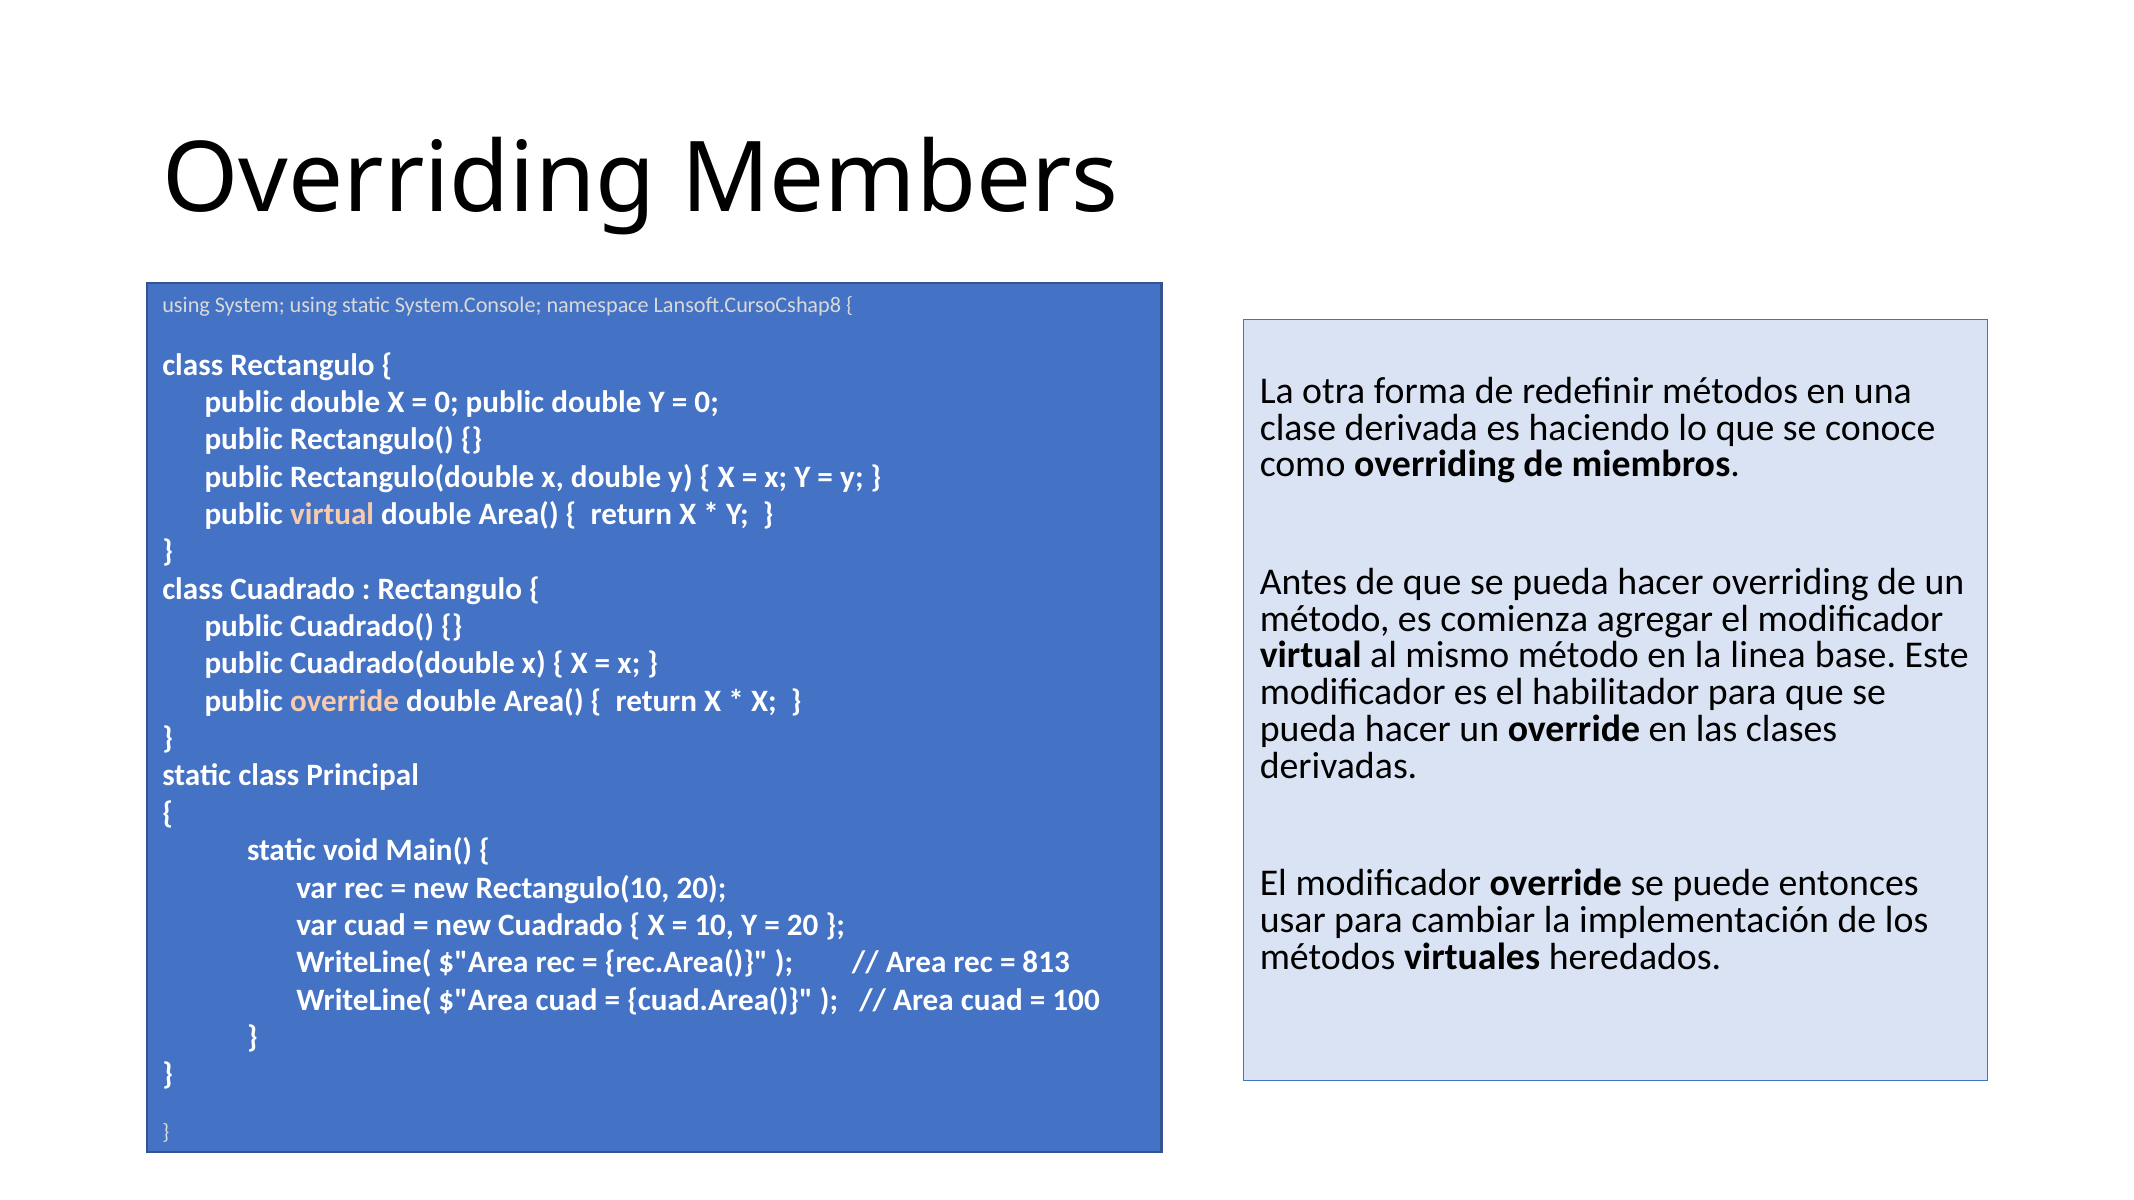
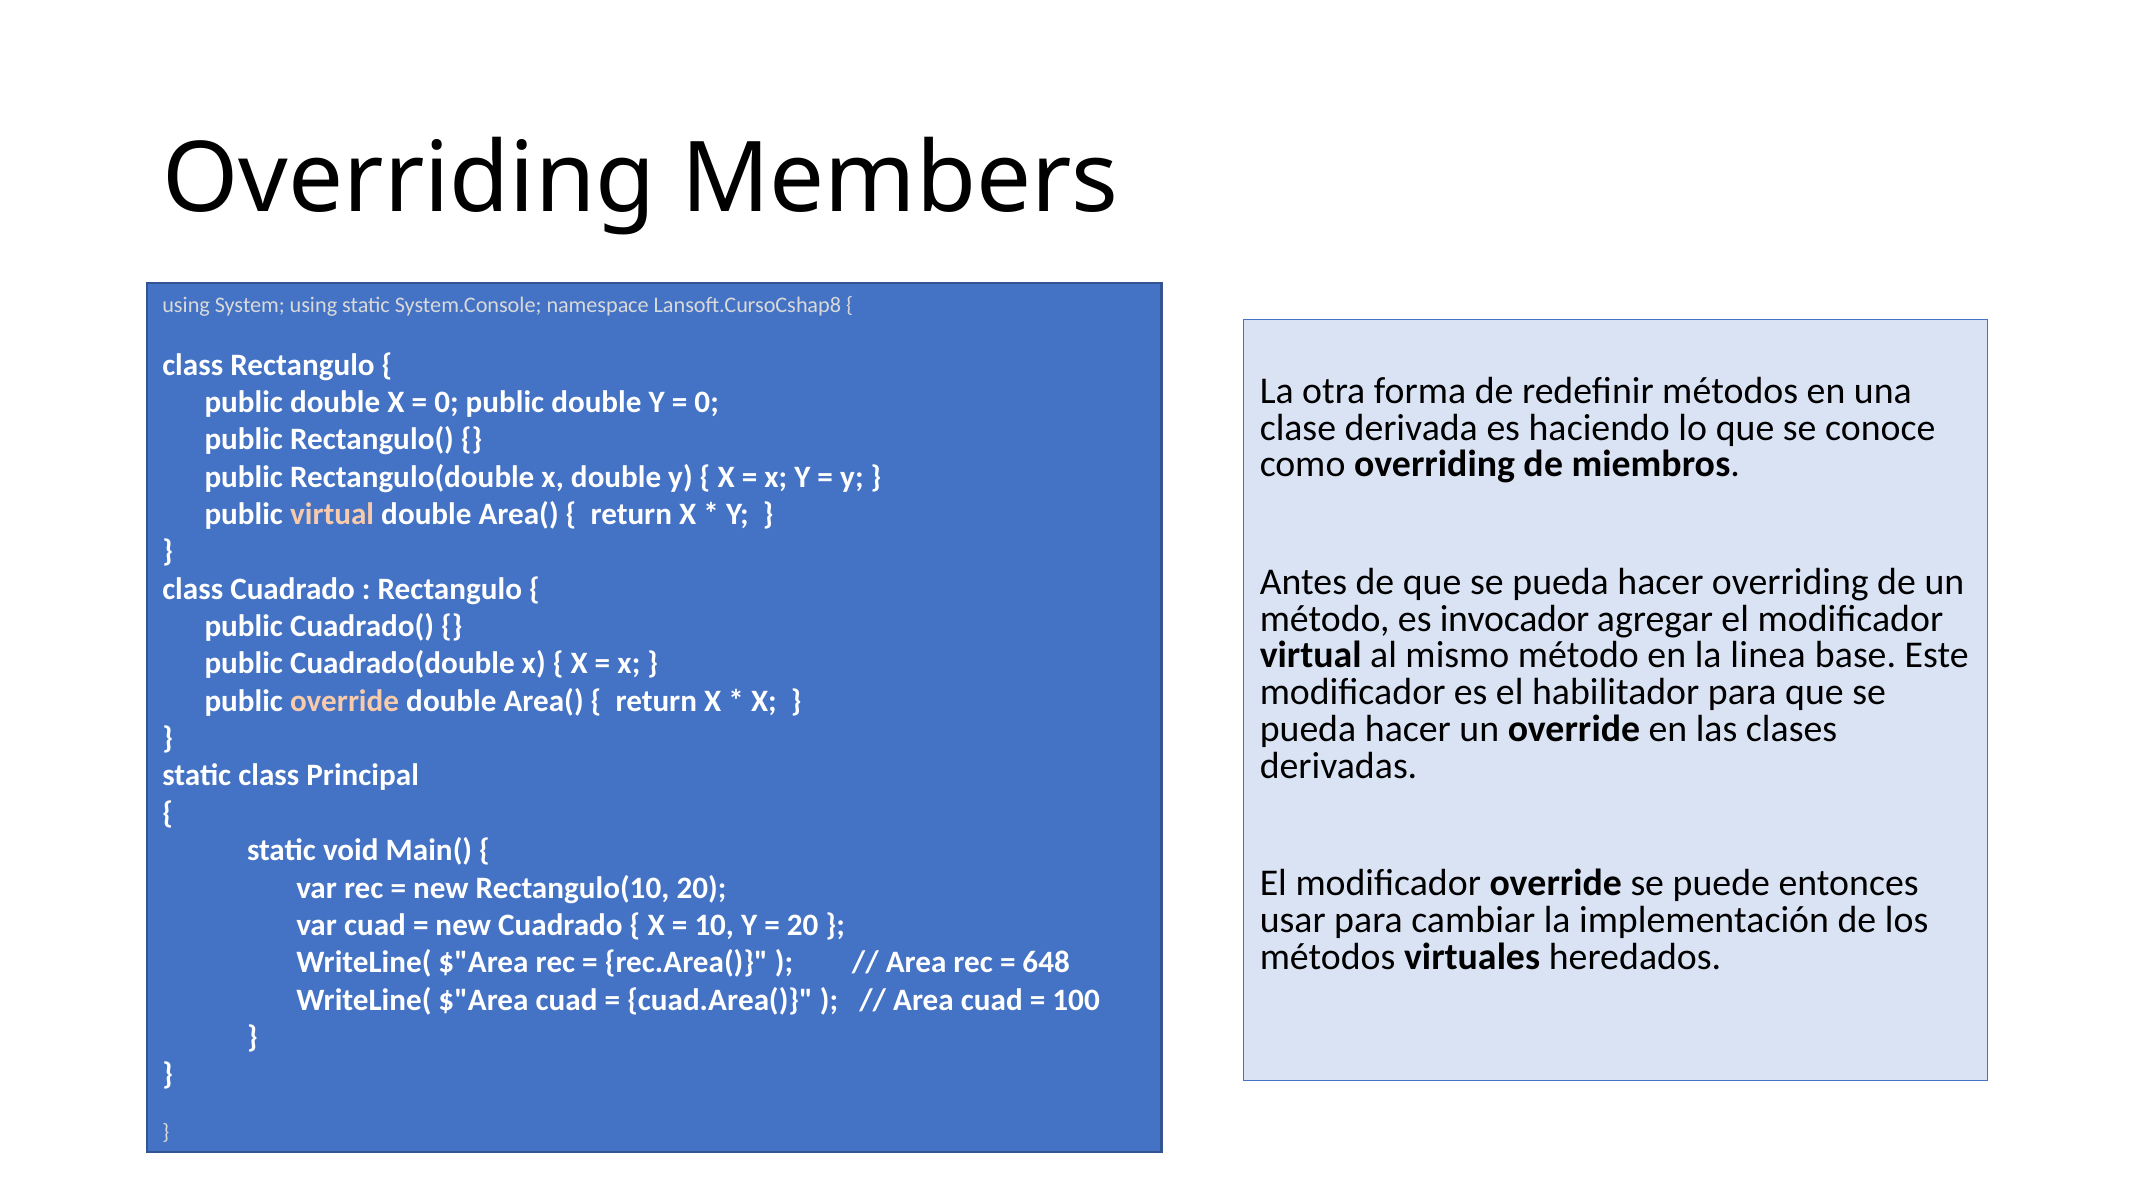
comienza: comienza -> invocador (1515, 619)
813: 813 -> 648 (1046, 963)
